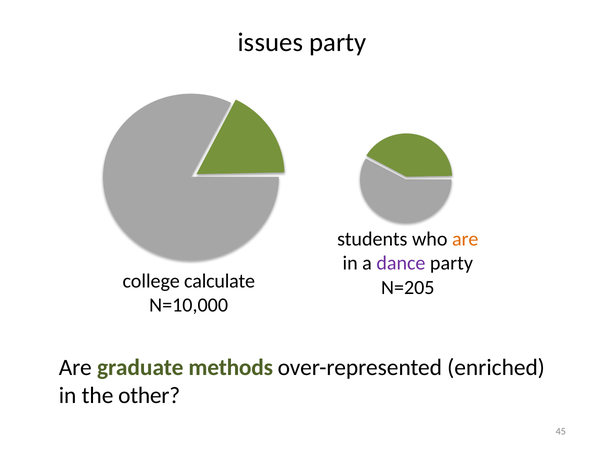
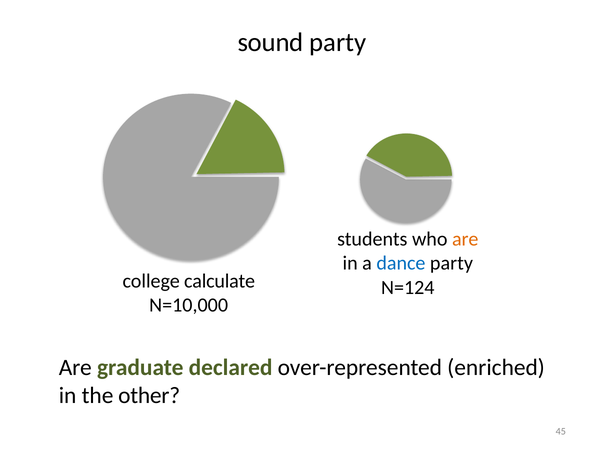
issues: issues -> sound (271, 42)
dance colour: purple -> blue (401, 263)
N=205: N=205 -> N=124 (408, 287)
methods: methods -> declared (231, 367)
